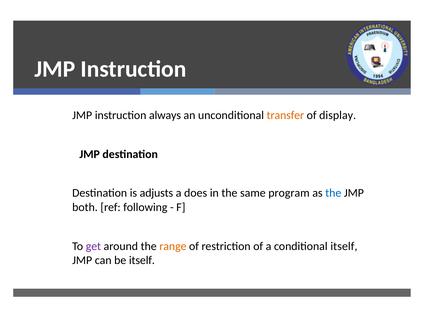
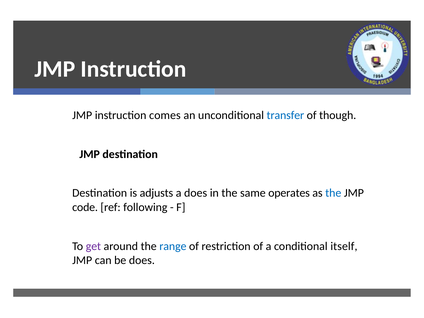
always: always -> comes (165, 115)
transfer colour: orange -> blue (285, 115)
display: display -> though (338, 115)
program: program -> operates (289, 193)
both: both -> code (85, 207)
range colour: orange -> blue (173, 246)
be itself: itself -> does (142, 260)
